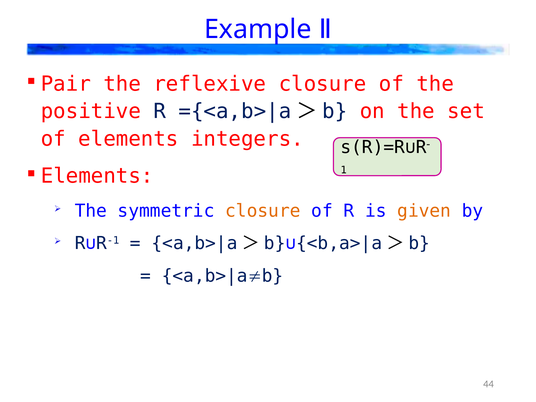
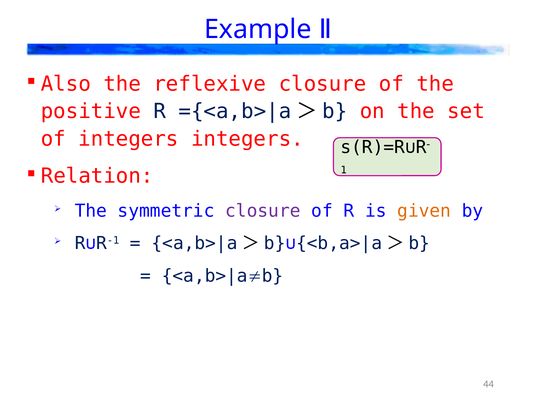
Pair: Pair -> Also (66, 84)
of elements: elements -> integers (128, 139)
Elements: Elements -> Relation (97, 176)
closure colour: orange -> purple (263, 211)
